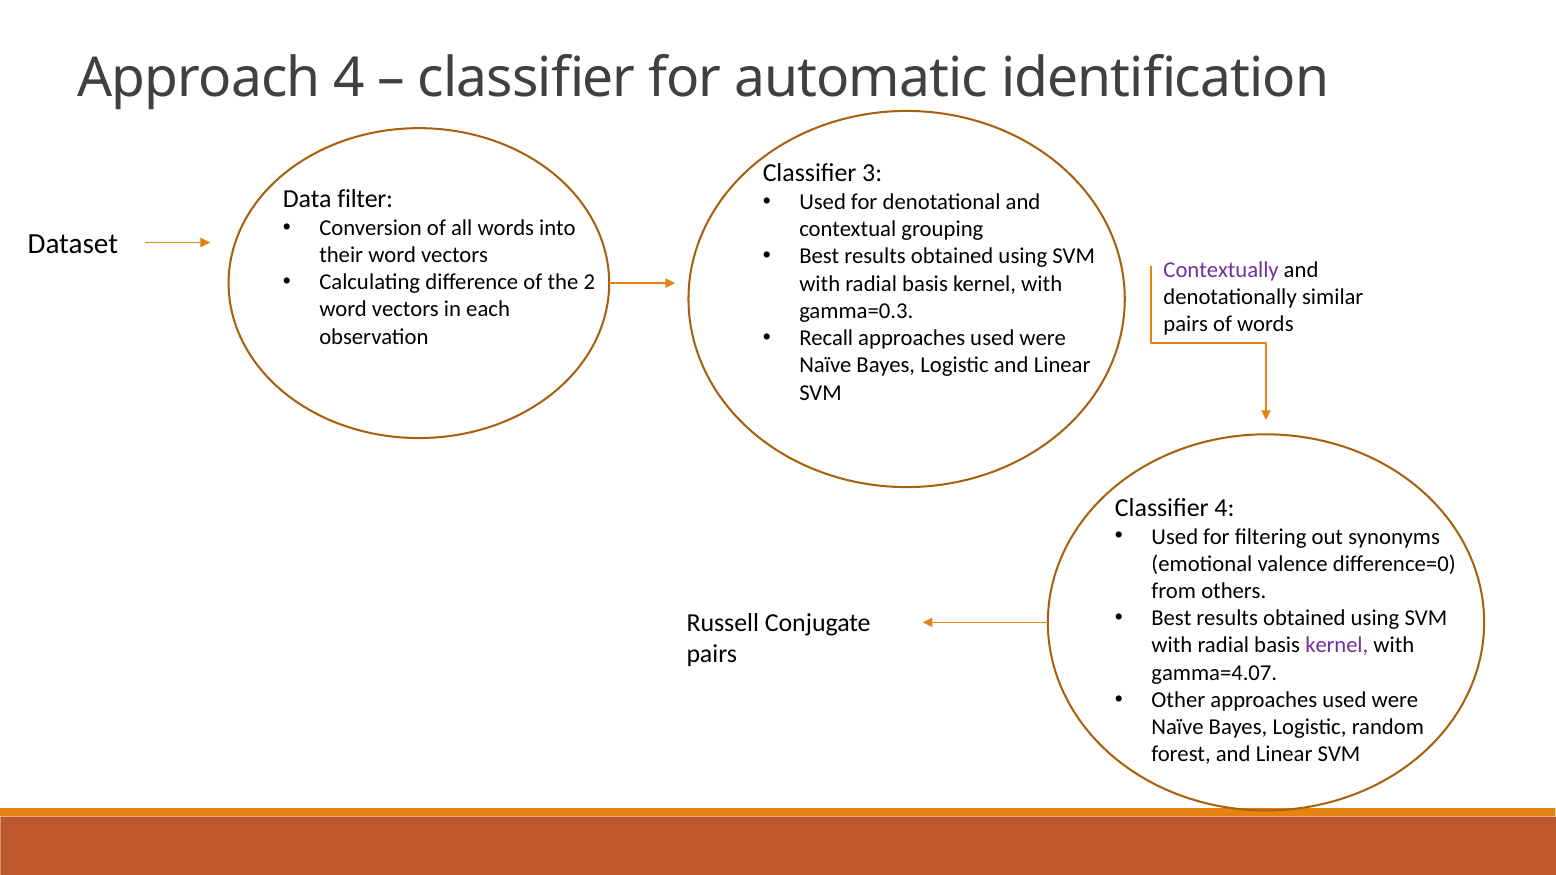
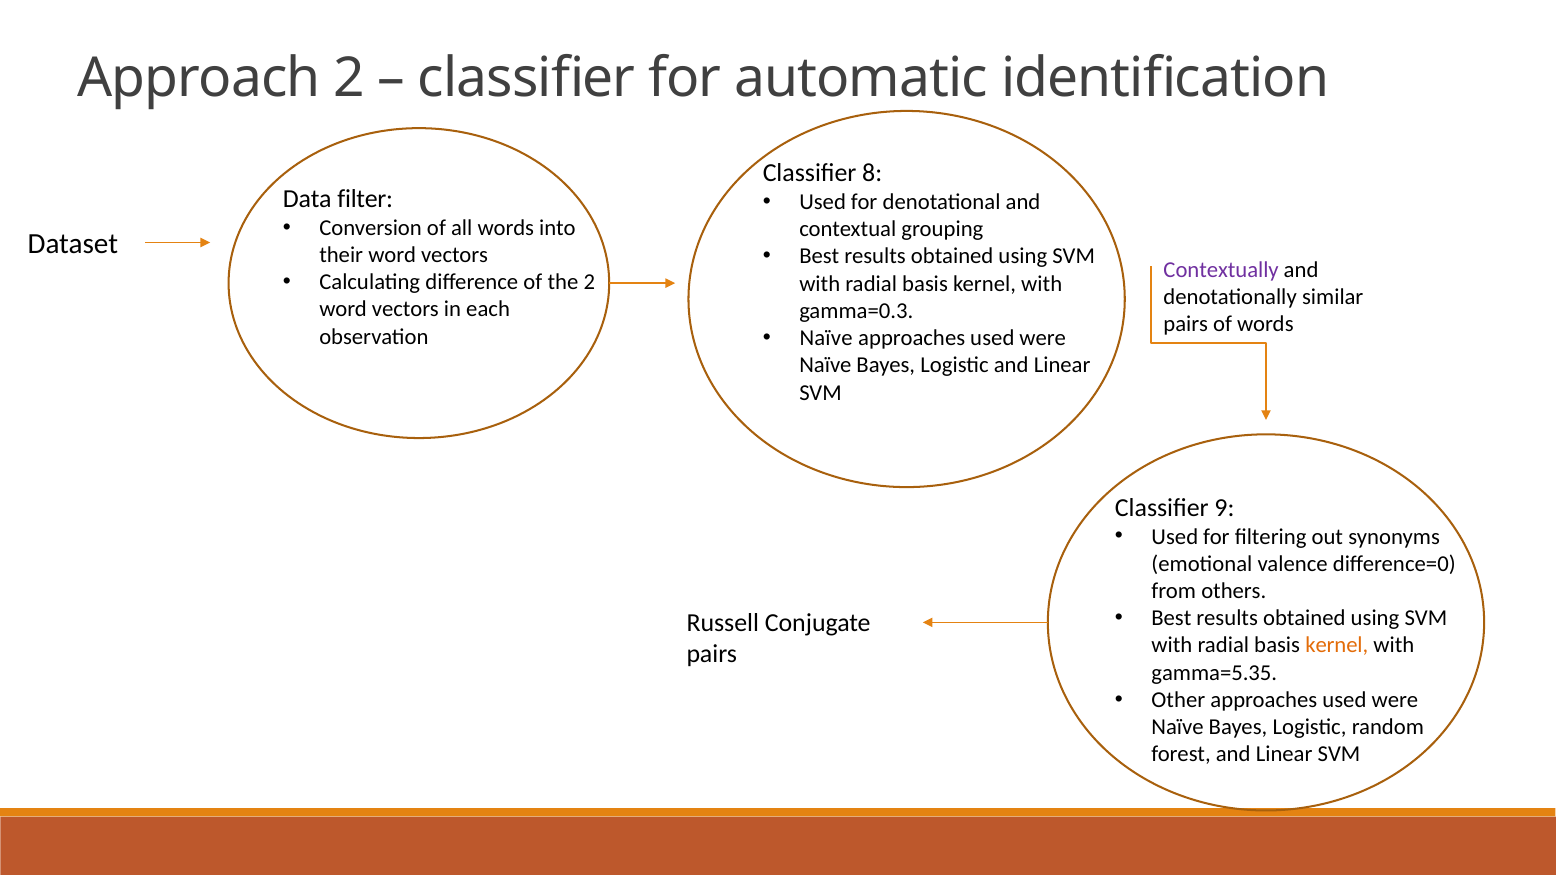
Approach 4: 4 -> 2 (349, 78)
3: 3 -> 8 (872, 173)
Recall: Recall -> Naïve (826, 338)
Classifier 4: 4 -> 9 (1224, 508)
kernel colour: purple -> orange (1337, 646)
gamma=4.07: gamma=4.07 -> gamma=5.35 (1214, 673)
